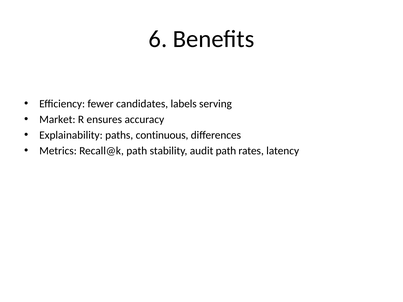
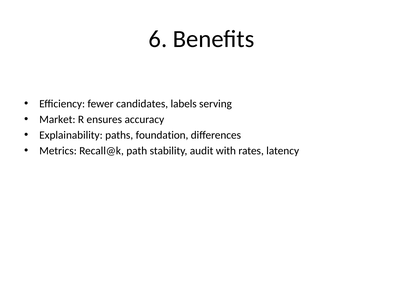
continuous: continuous -> foundation (162, 135)
audit path: path -> with (226, 151)
